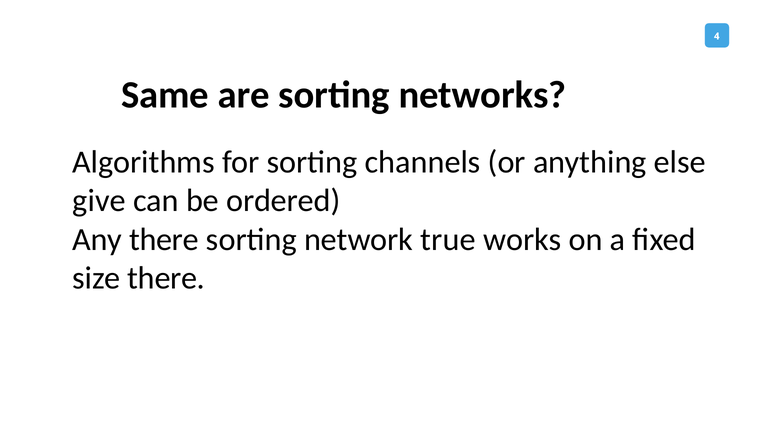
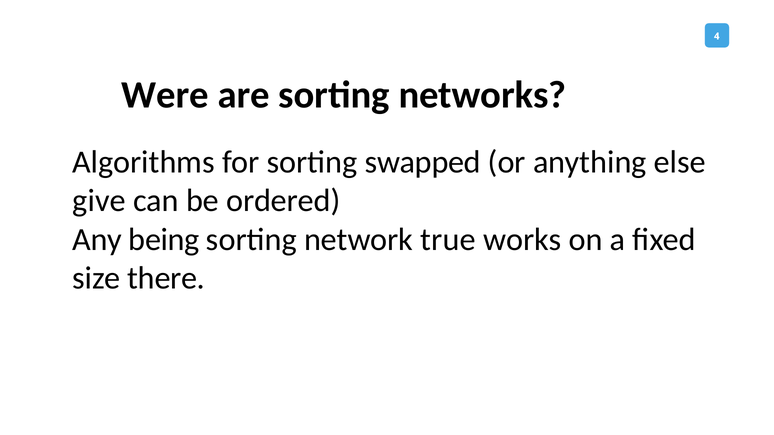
Same: Same -> Were (165, 95)
channels: channels -> swapped (423, 162)
Any there: there -> being (164, 240)
